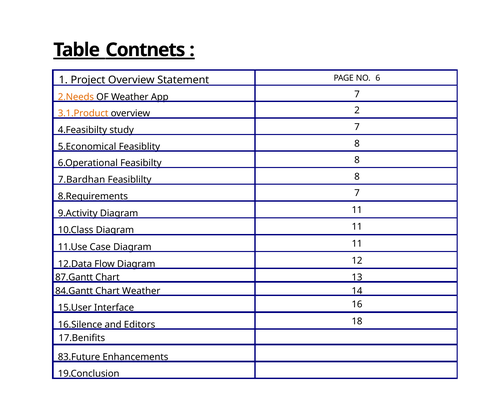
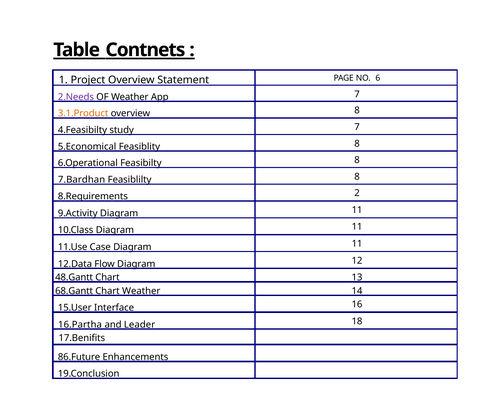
2.Needs colour: orange -> purple (76, 97)
overview 2: 2 -> 8 (357, 110)
8.Requirements 7: 7 -> 2 (357, 193)
87.Gantt: 87.Gantt -> 48.Gantt (74, 277)
84.Gantt: 84.Gantt -> 68.Gantt (74, 291)
16.Silence: 16.Silence -> 16.Partha (80, 325)
Editors: Editors -> Leader (140, 325)
83.Future: 83.Future -> 86.Future (79, 357)
